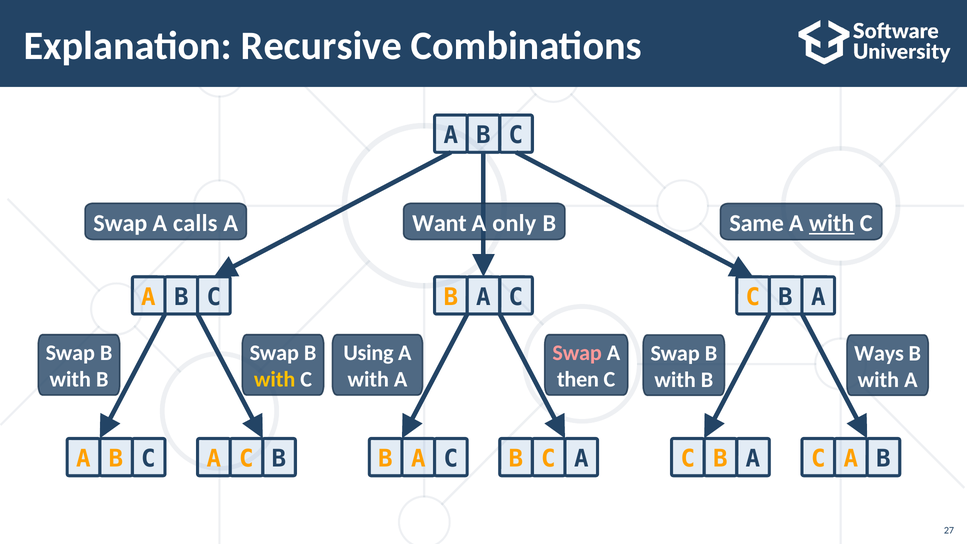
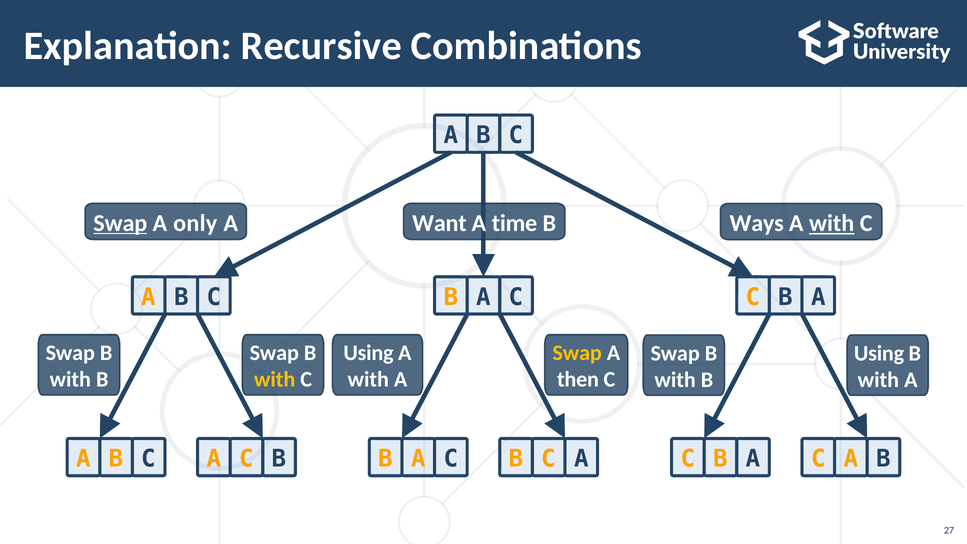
Swap underline: none -> present (120, 223)
calls: calls -> only (195, 223)
only: only -> time (515, 223)
Same: Same -> Ways (757, 223)
Swap colour: pink -> yellow (577, 353)
Ways: Ways -> Using (879, 353)
